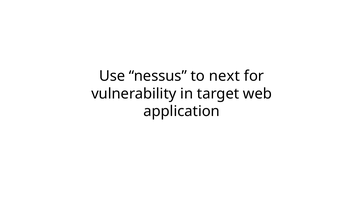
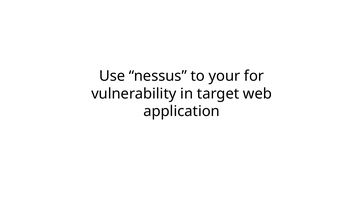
next: next -> your (224, 76)
